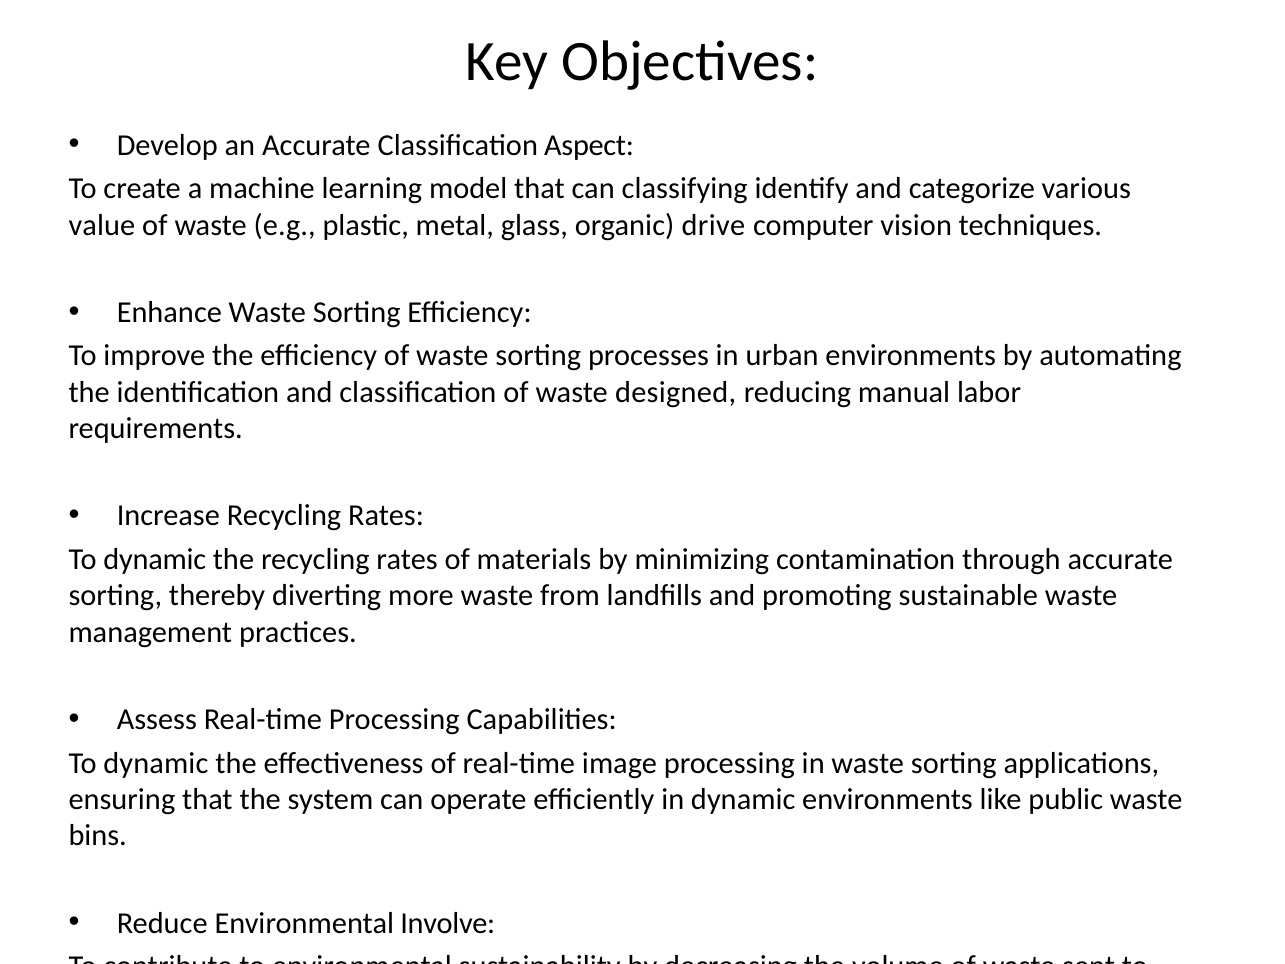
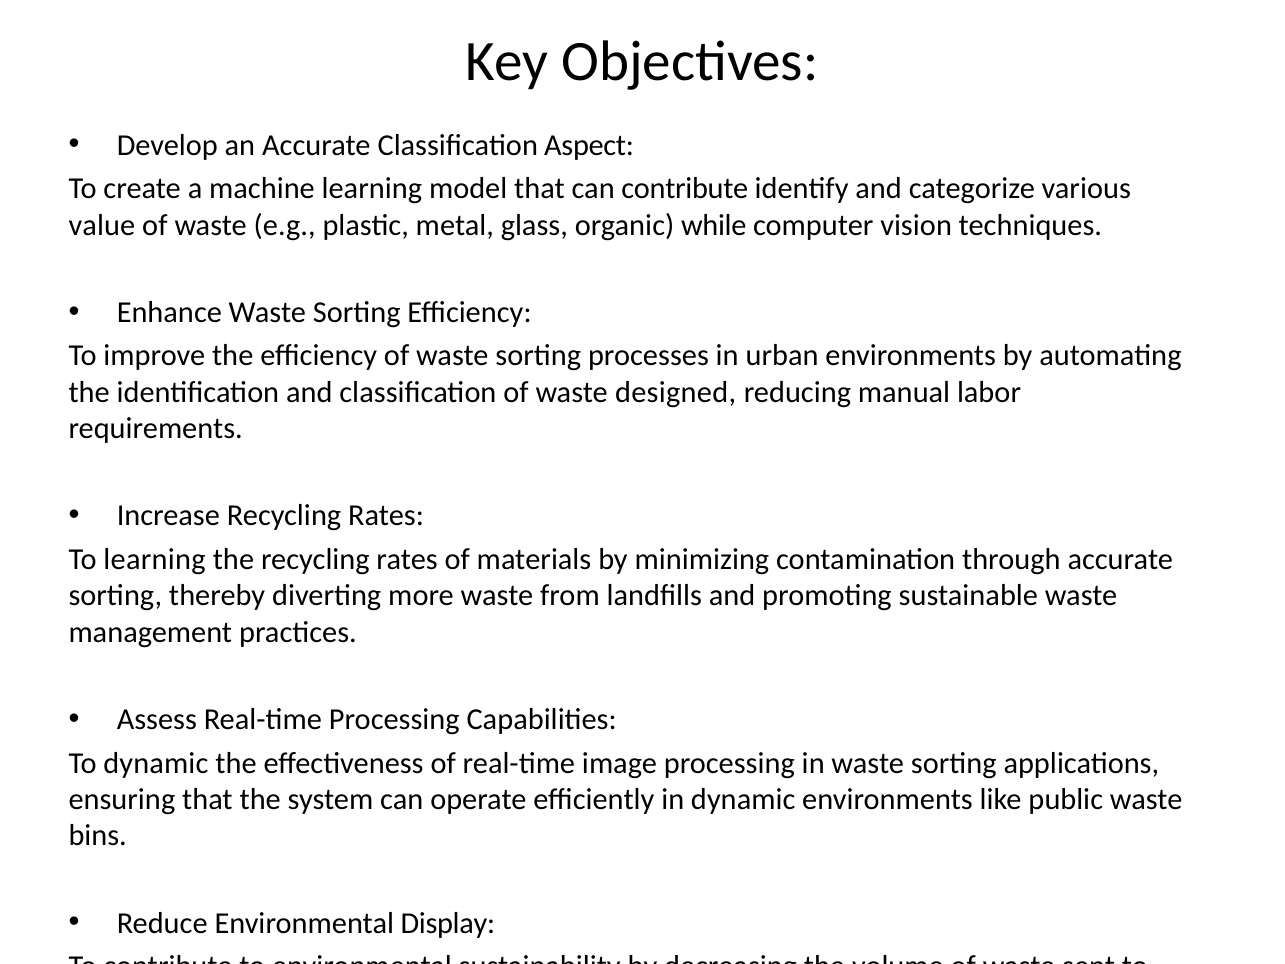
can classifying: classifying -> contribute (685, 189)
drive: drive -> while (714, 225)
dynamic: dynamic -> learning (155, 559)
Involve: Involve -> Display (448, 923)
